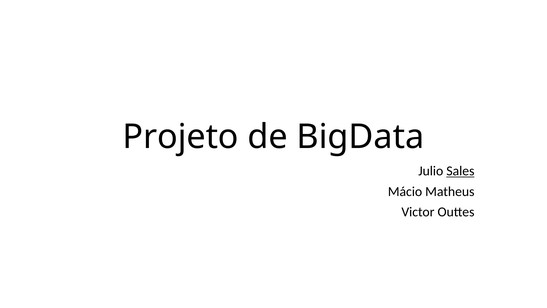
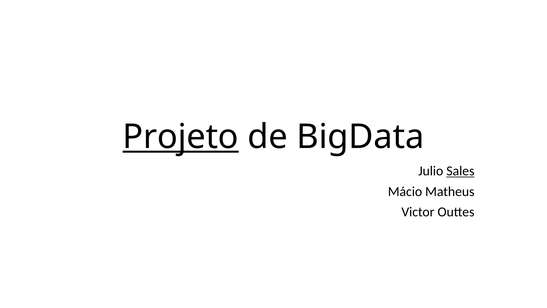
Projeto underline: none -> present (181, 137)
